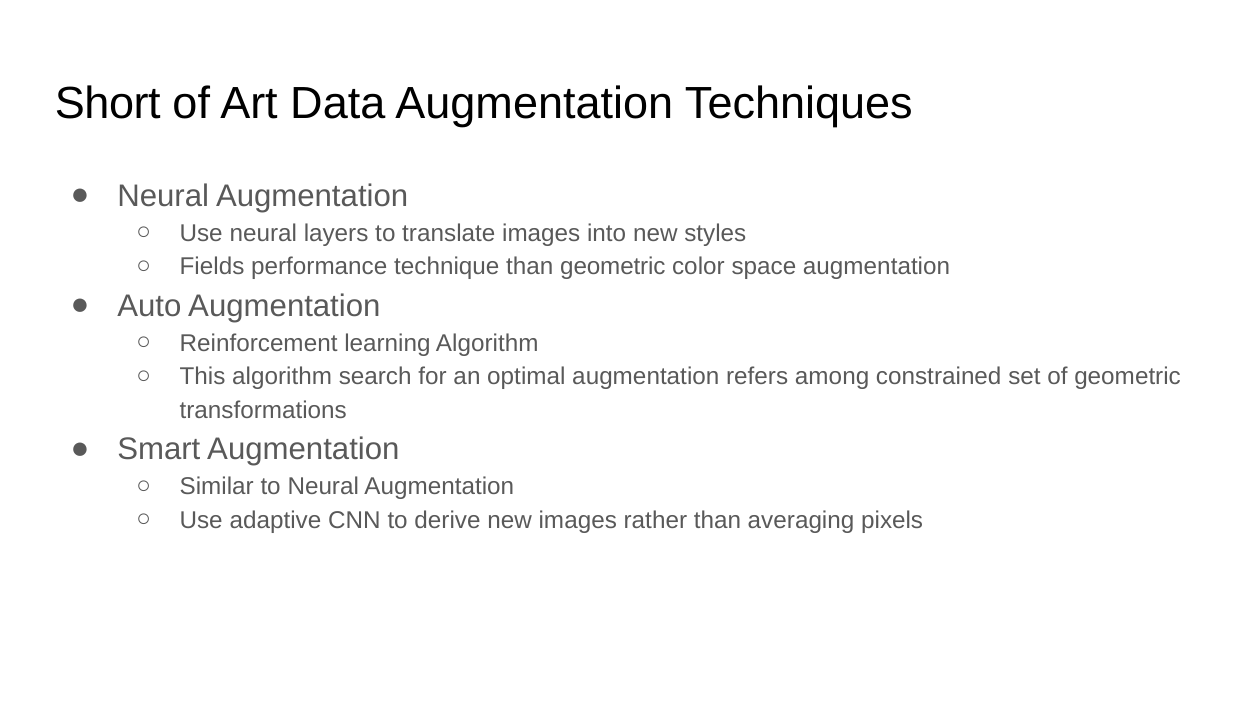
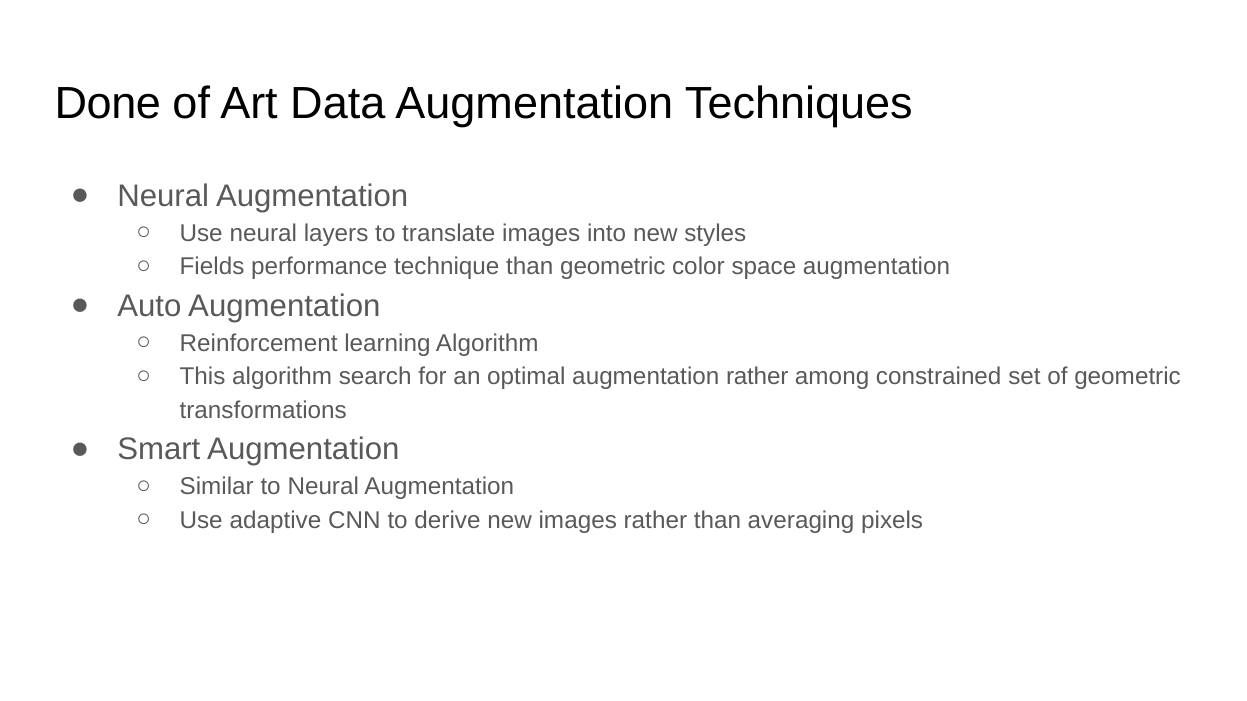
Short: Short -> Done (108, 103)
augmentation refers: refers -> rather (757, 377)
